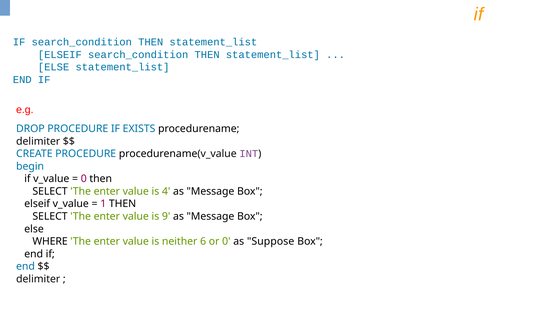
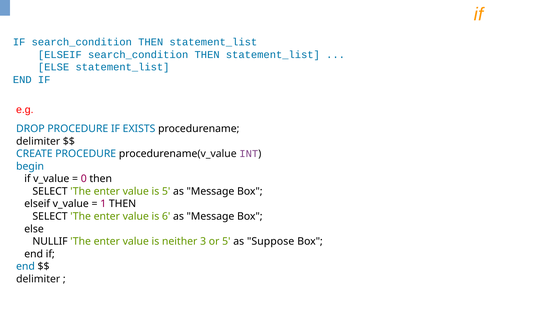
is 4: 4 -> 5 (166, 192)
9: 9 -> 6 (166, 217)
WHERE: WHERE -> NULLIF (50, 242)
6: 6 -> 3 (203, 242)
or 0: 0 -> 5 (226, 242)
